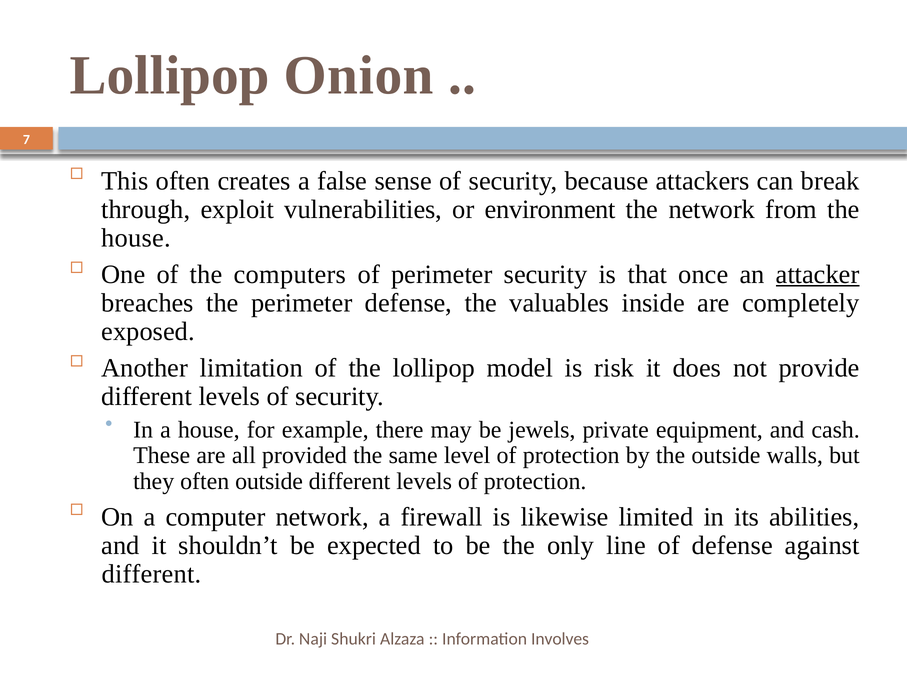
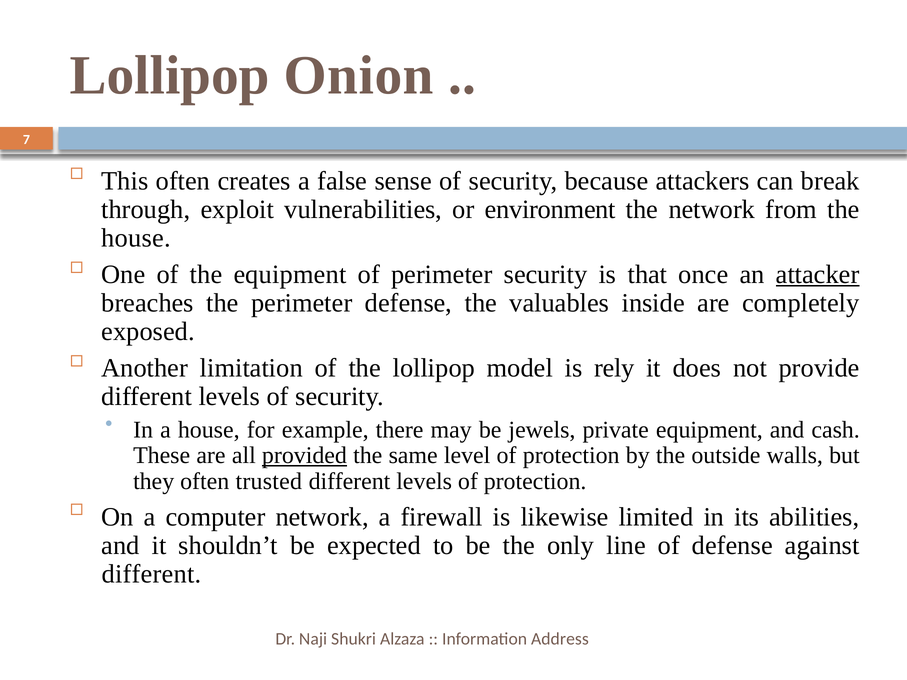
the computers: computers -> equipment (290, 275)
risk: risk -> rely (614, 368)
provided underline: none -> present (304, 456)
often outside: outside -> trusted (269, 482)
Involves: Involves -> Address (560, 639)
